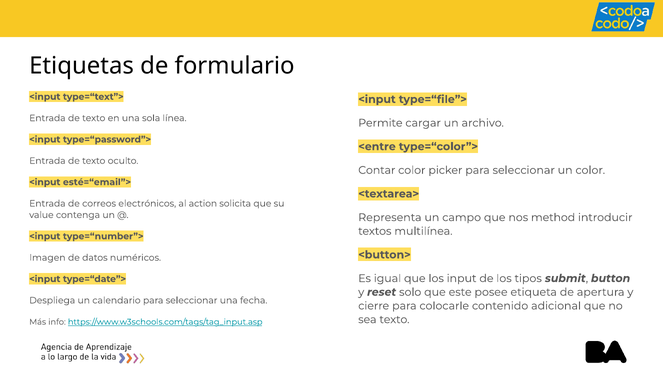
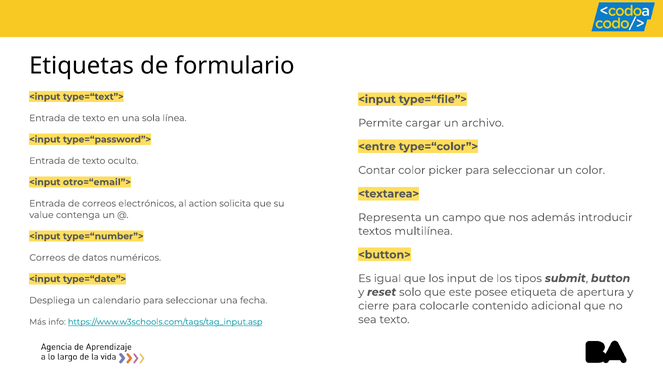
esté=“email”>: esté=“email”> -> otro=“email”> (97, 182)
method: method -> además (553, 217)
Imagen: Imagen -> Correos (47, 258)
